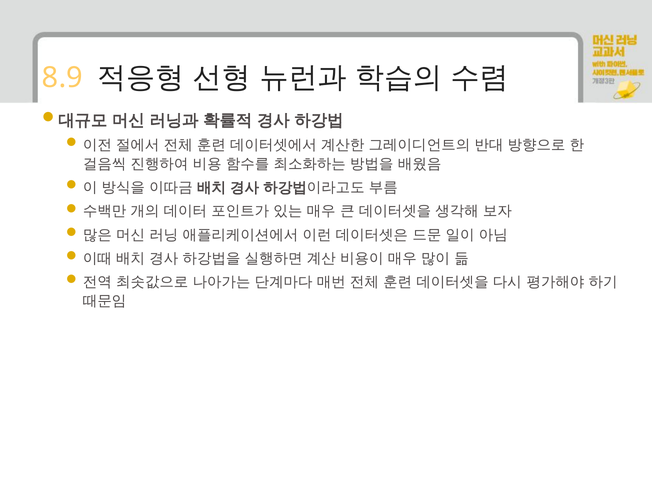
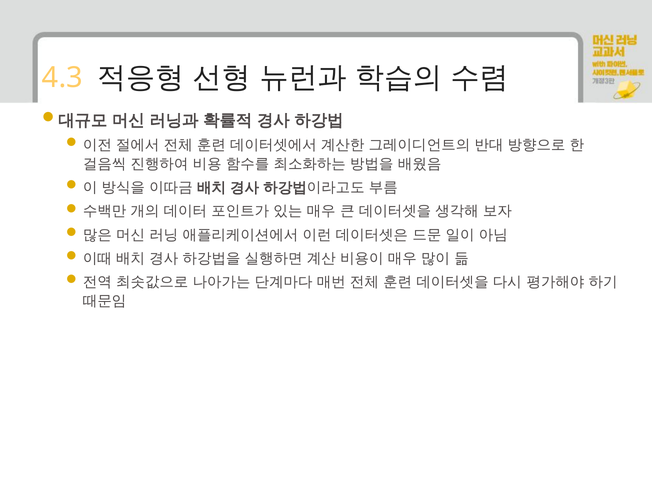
8.9: 8.9 -> 4.3 (62, 78)
